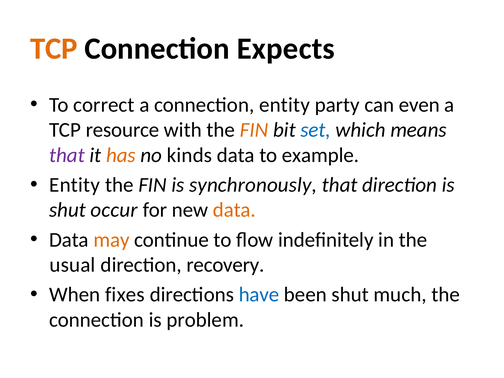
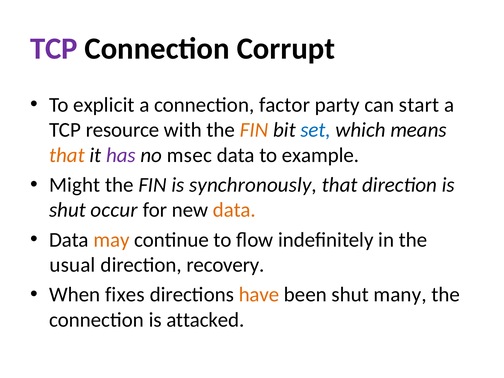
TCP colour: orange -> purple (54, 49)
Expects: Expects -> Corrupt (286, 49)
correct: correct -> explicit (104, 105)
connection entity: entity -> factor (285, 105)
even: even -> start (419, 105)
that colour: purple -> orange (67, 155)
has colour: orange -> purple (121, 155)
kinds: kinds -> msec (189, 155)
Entity: Entity -> Might (75, 185)
have colour: blue -> orange (259, 295)
much: much -> many (400, 295)
problem: problem -> attacked (205, 320)
